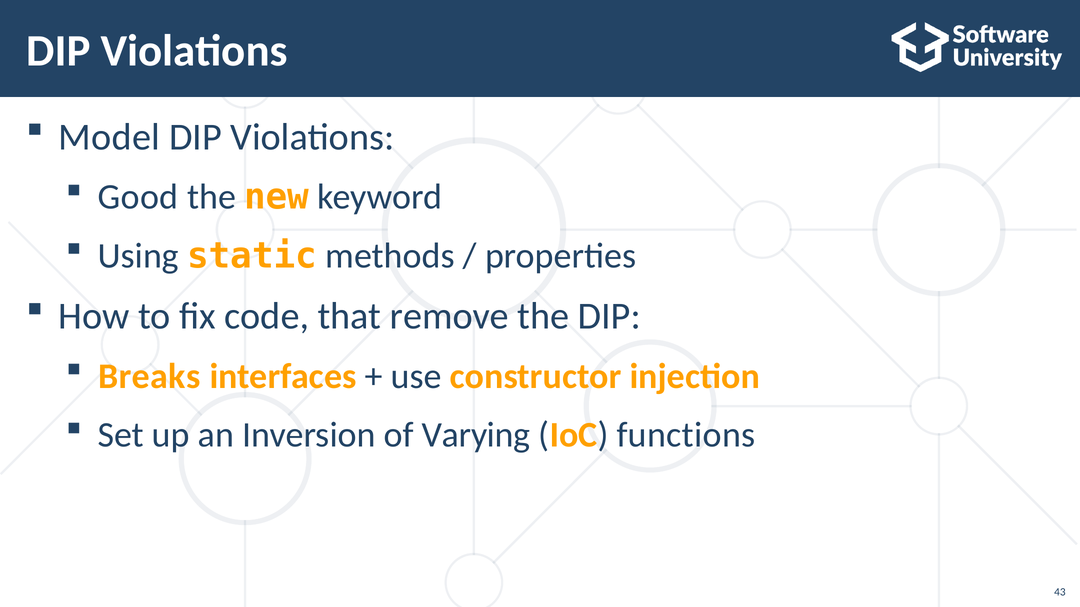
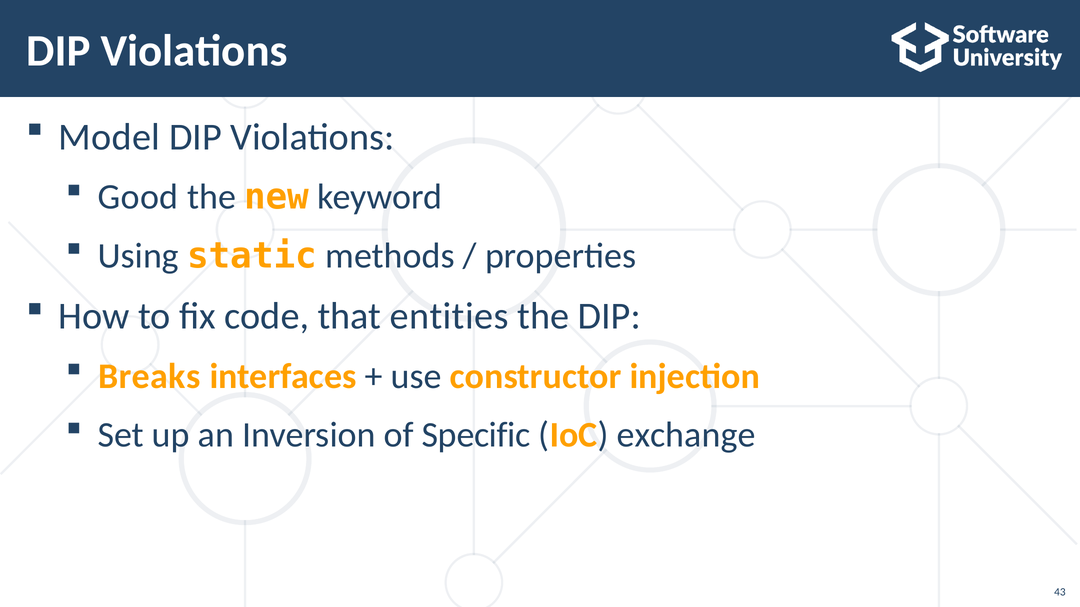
remove: remove -> entities (449, 316)
Varying: Varying -> Specific (476, 435)
functions: functions -> exchange (686, 435)
